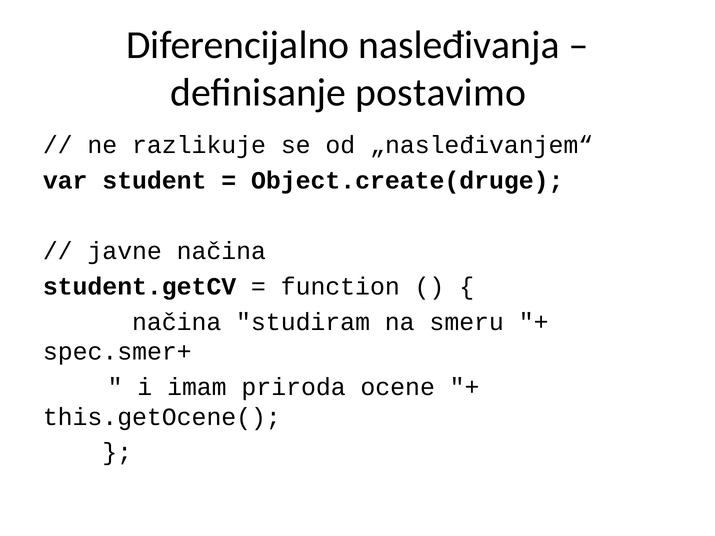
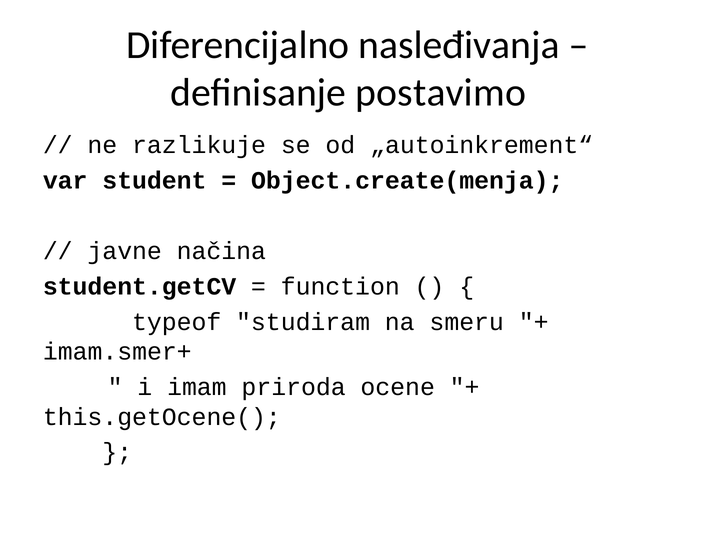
„nasleđivanjem“: „nasleđivanjem“ -> „autoinkrement“ (482, 145)
Object.create(druge: Object.create(druge -> Object.create(menja (407, 181)
načina: načina -> typeof (177, 322)
spec.smer+: spec.smer+ -> imam.smer+ (117, 352)
